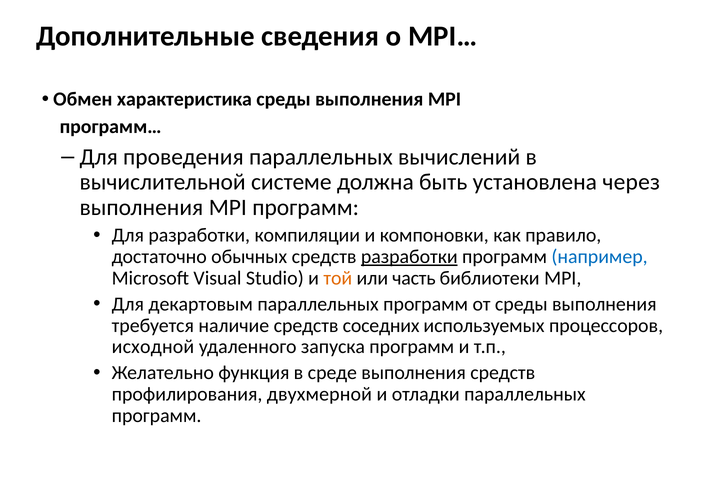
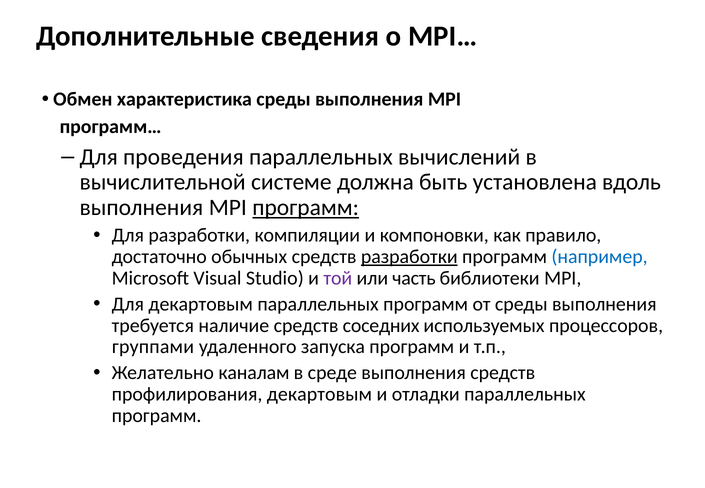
через: через -> вдоль (631, 182)
программ underline: none -> present (306, 208)
той colour: orange -> purple (338, 278)
исходной: исходной -> группами (153, 347)
функция: функция -> каналам (254, 373)
профилирования двухмерной: двухмерной -> декартовым (319, 394)
